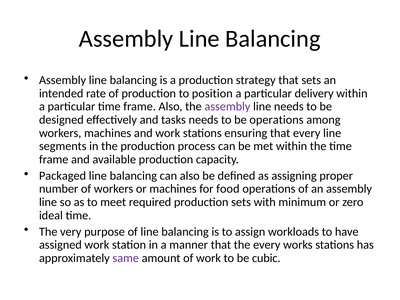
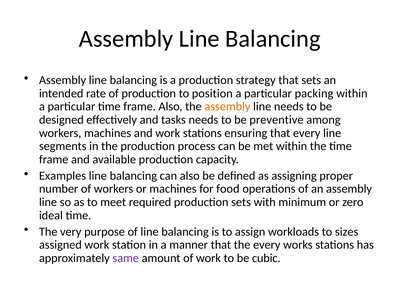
delivery: delivery -> packing (314, 93)
assembly colour: purple -> orange (227, 107)
be operations: operations -> preventive (276, 120)
Packaged: Packaged -> Examples (63, 176)
have: have -> sizes (347, 232)
